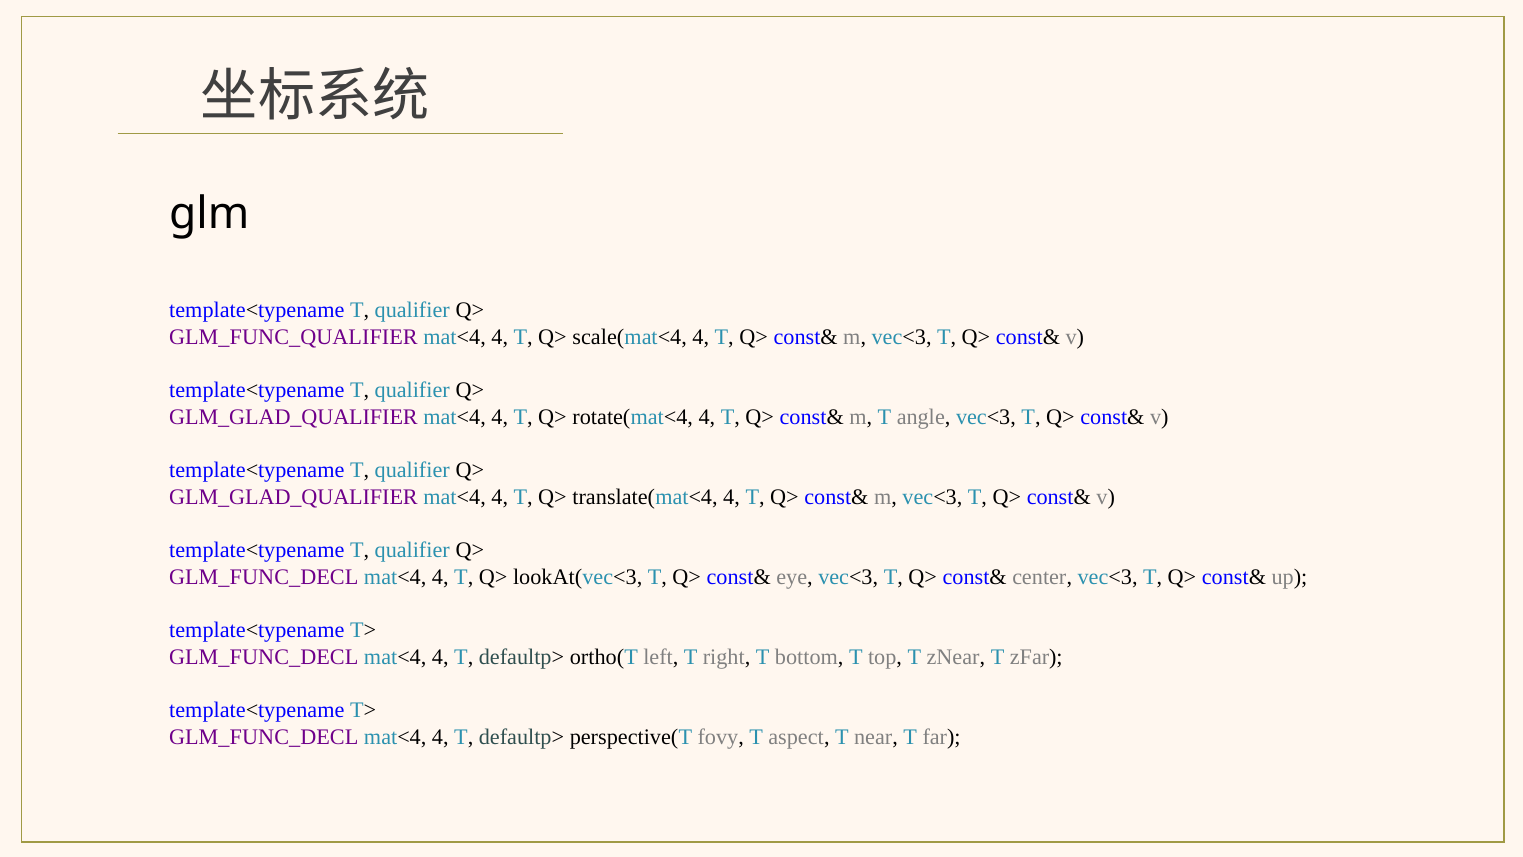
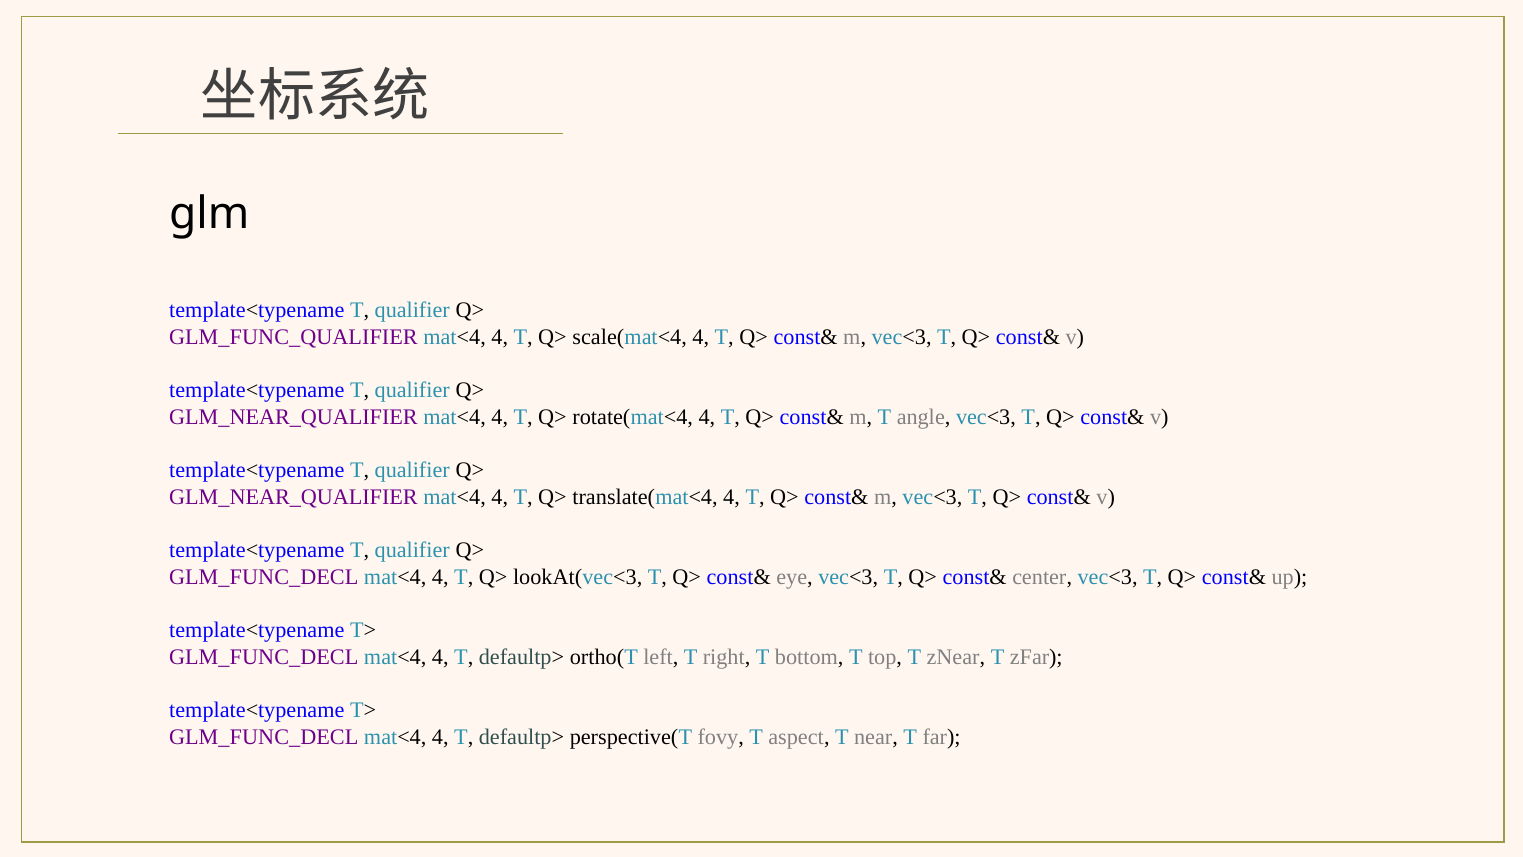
GLM_GLAD_QUALIFIER: GLM_GLAD_QUALIFIER -> GLM_NEAR_QUALIFIER (293, 417)
GLM_GLAD_QUALIFIER: GLM_GLAD_QUALIFIER -> GLM_NEAR_QUALIFIER (293, 497)
